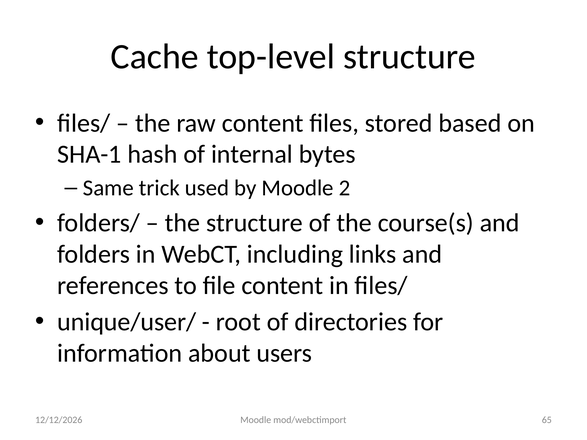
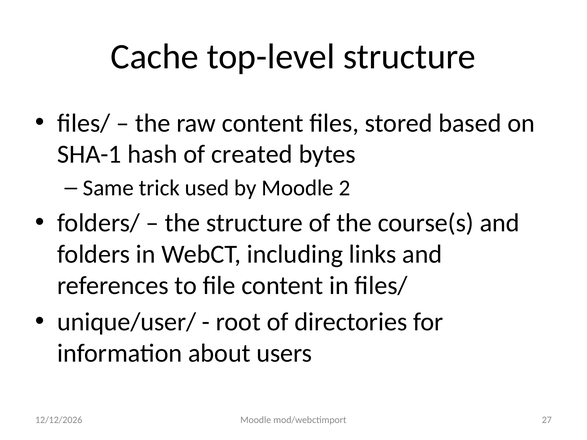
internal: internal -> created (252, 154)
65: 65 -> 27 (547, 420)
